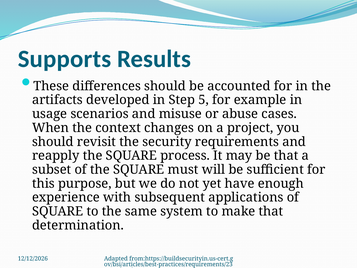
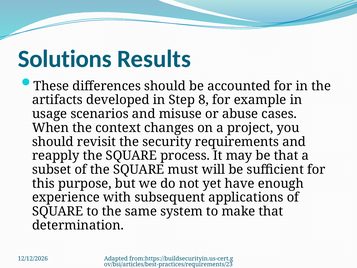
Supports: Supports -> Solutions (65, 59)
5: 5 -> 8 (204, 100)
